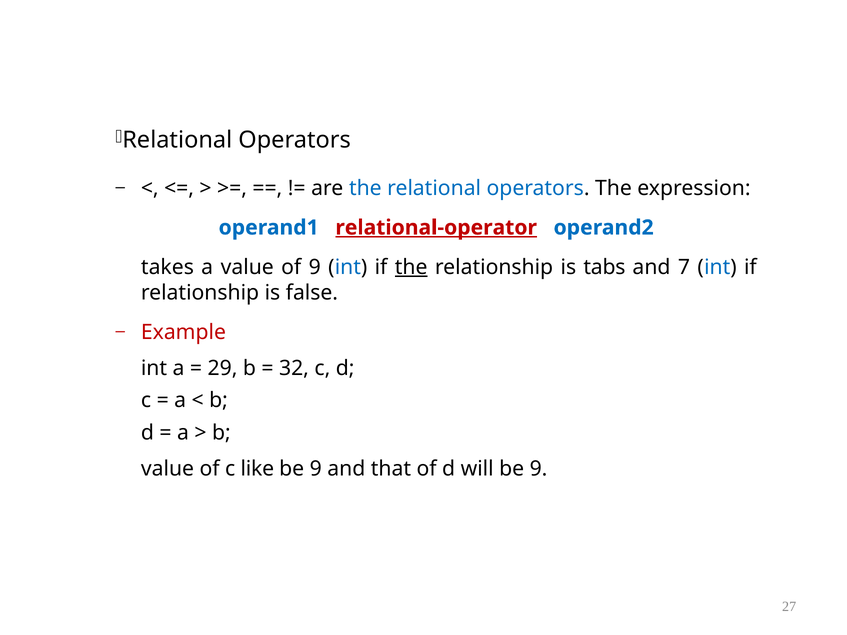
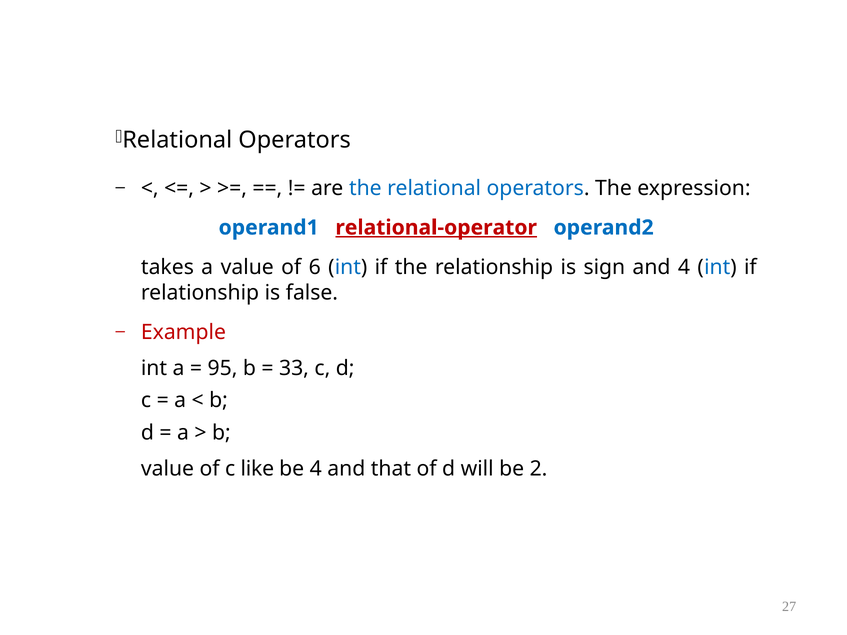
of 9: 9 -> 6 (315, 267)
the underline: present -> none (411, 267)
tabs: tabs -> sign (604, 267)
and 7: 7 -> 4 (684, 267)
29: 29 -> 95 (223, 368)
32: 32 -> 33 (294, 368)
9: 9 -> 4 (316, 469)
will be 9: 9 -> 2 (539, 469)
